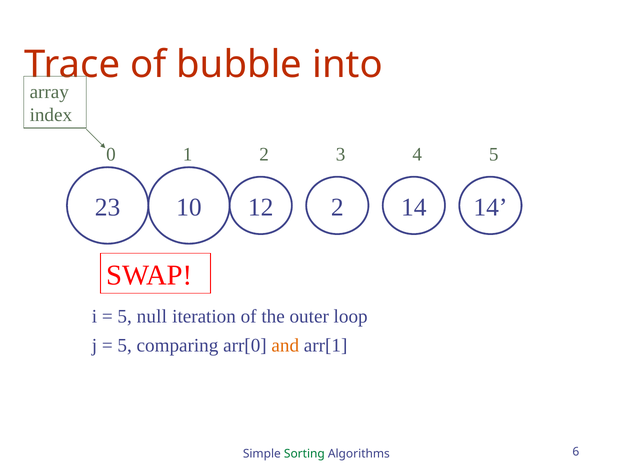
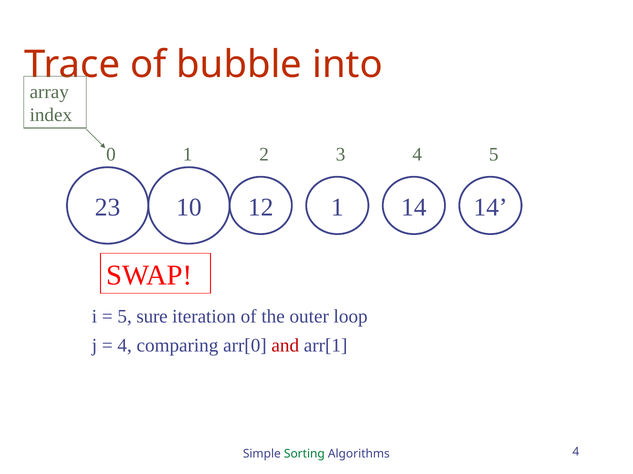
12 2: 2 -> 1 (337, 208)
null: null -> sure (152, 317)
5: 5 -> 4 (125, 346)
and colour: orange -> red (285, 346)
Algorithms 6: 6 -> 4 (576, 453)
